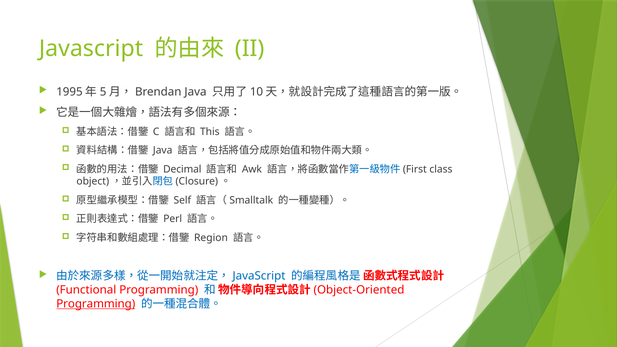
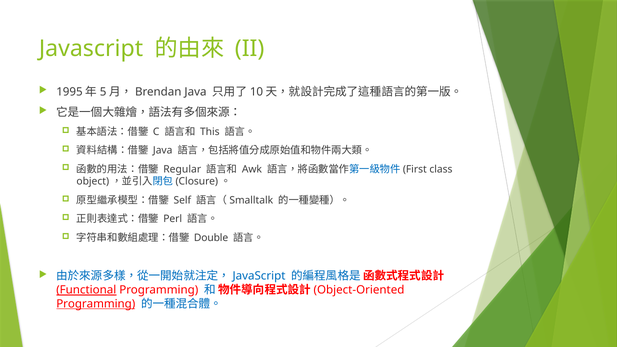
Decimal: Decimal -> Regular (182, 169)
Region: Region -> Double (211, 238)
Functional underline: none -> present (86, 290)
